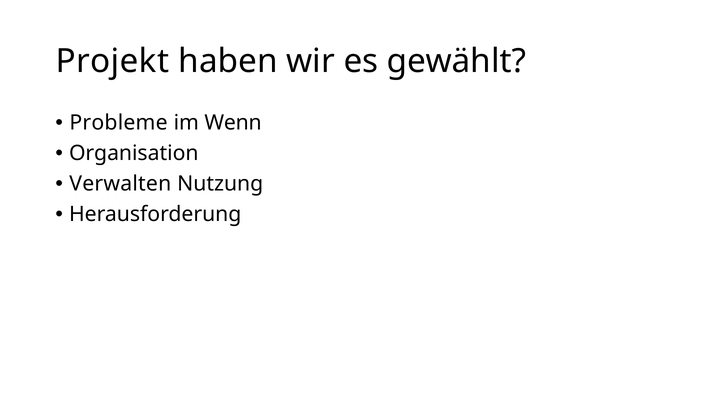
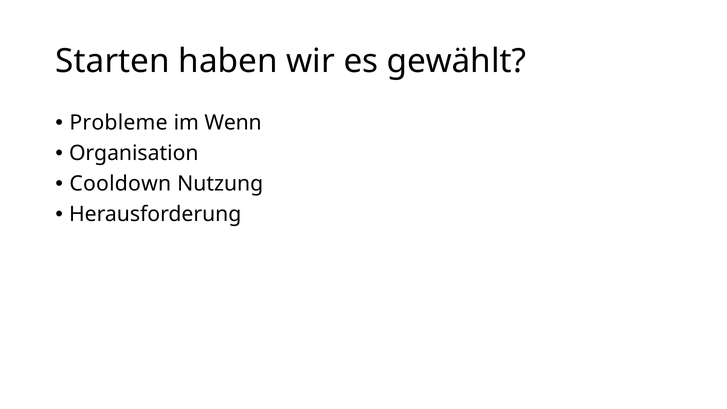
Projekt: Projekt -> Starten (113, 61)
Verwalten: Verwalten -> Cooldown (120, 184)
